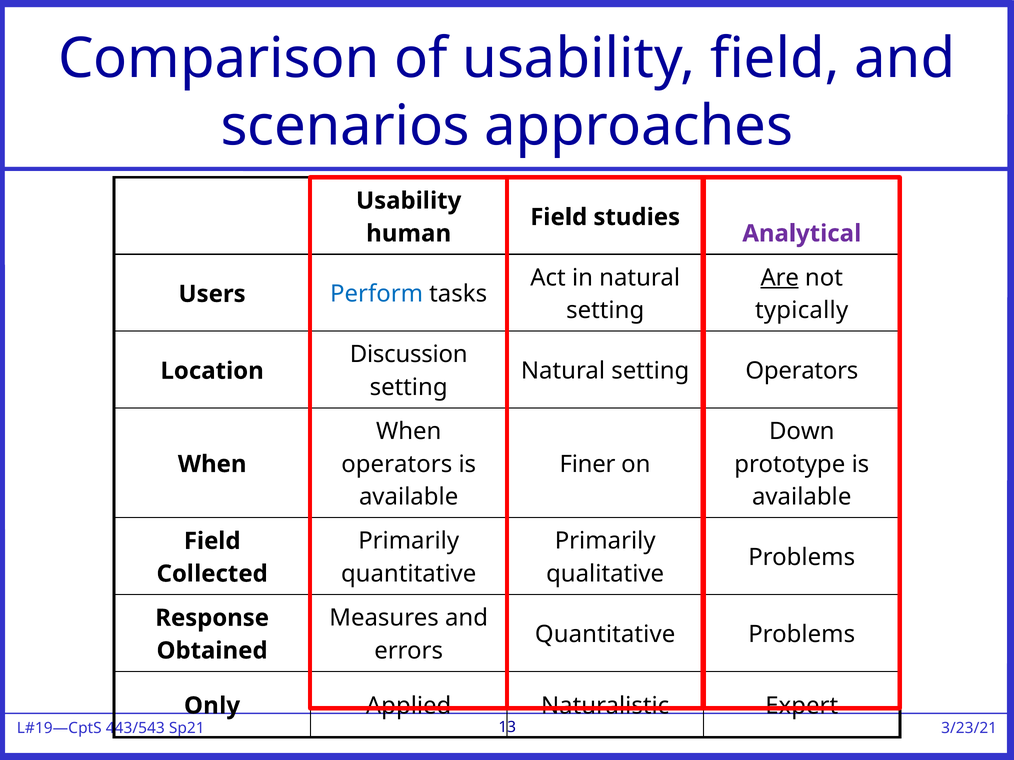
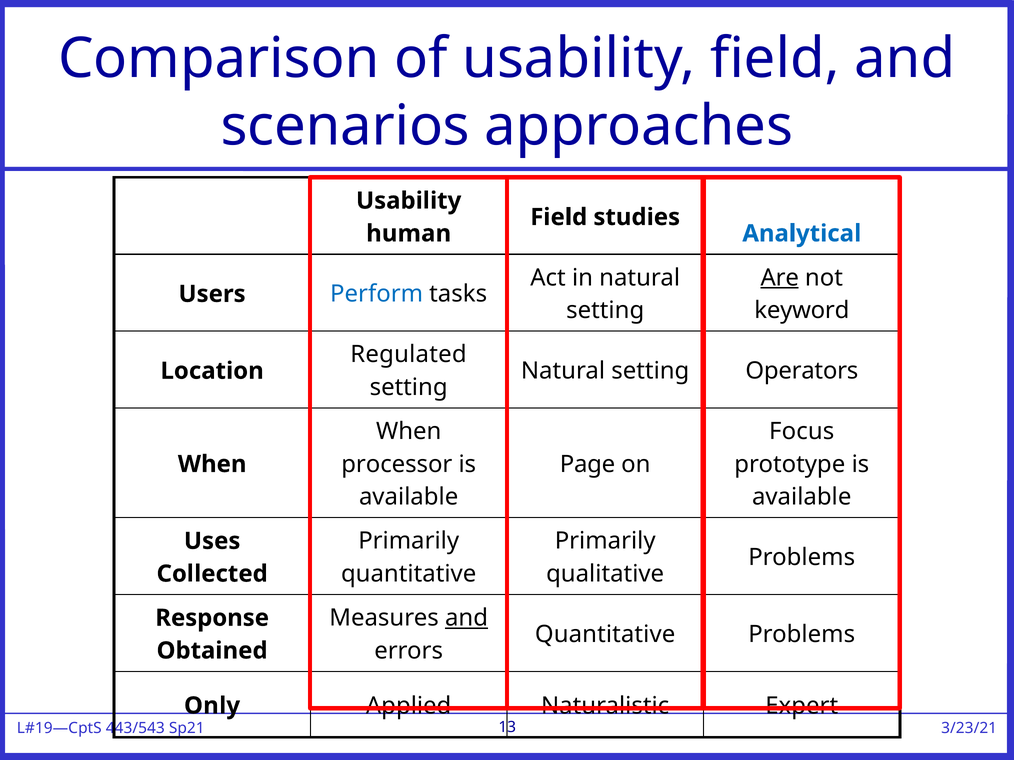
Analytical colour: purple -> blue (802, 234)
typically: typically -> keyword (802, 311)
Discussion: Discussion -> Regulated (408, 355)
Down: Down -> Focus (802, 432)
operators: operators -> processor (397, 464)
Finer: Finer -> Page (588, 464)
Field: Field -> Uses (212, 541)
and underline: none -> present (467, 618)
